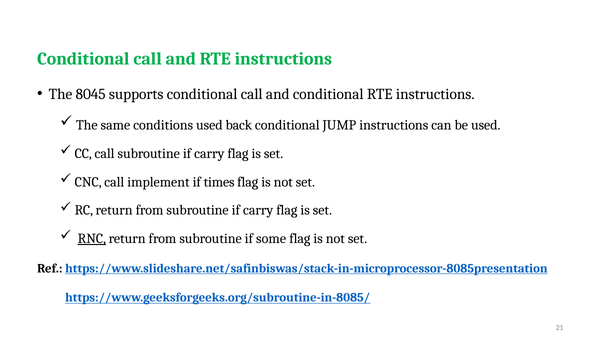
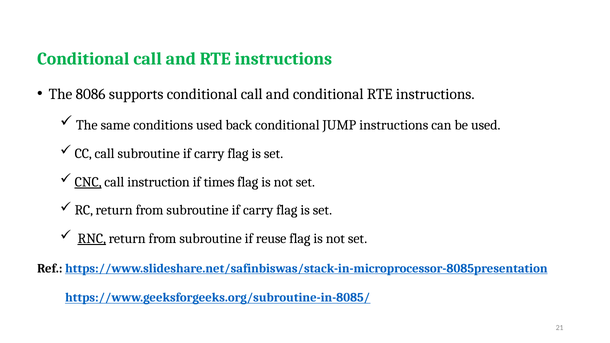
8045: 8045 -> 8086 (91, 94)
CNC underline: none -> present (88, 182)
implement: implement -> instruction (159, 182)
some: some -> reuse (271, 239)
